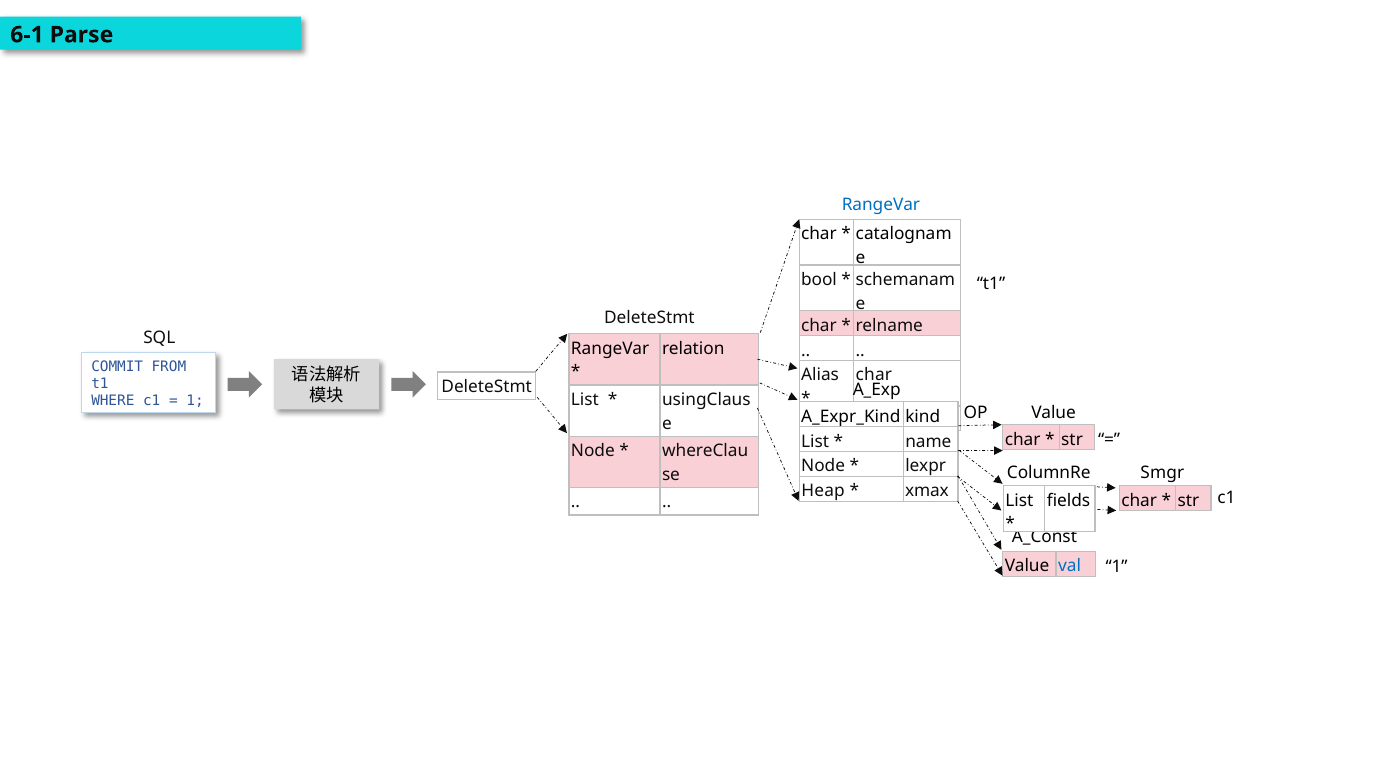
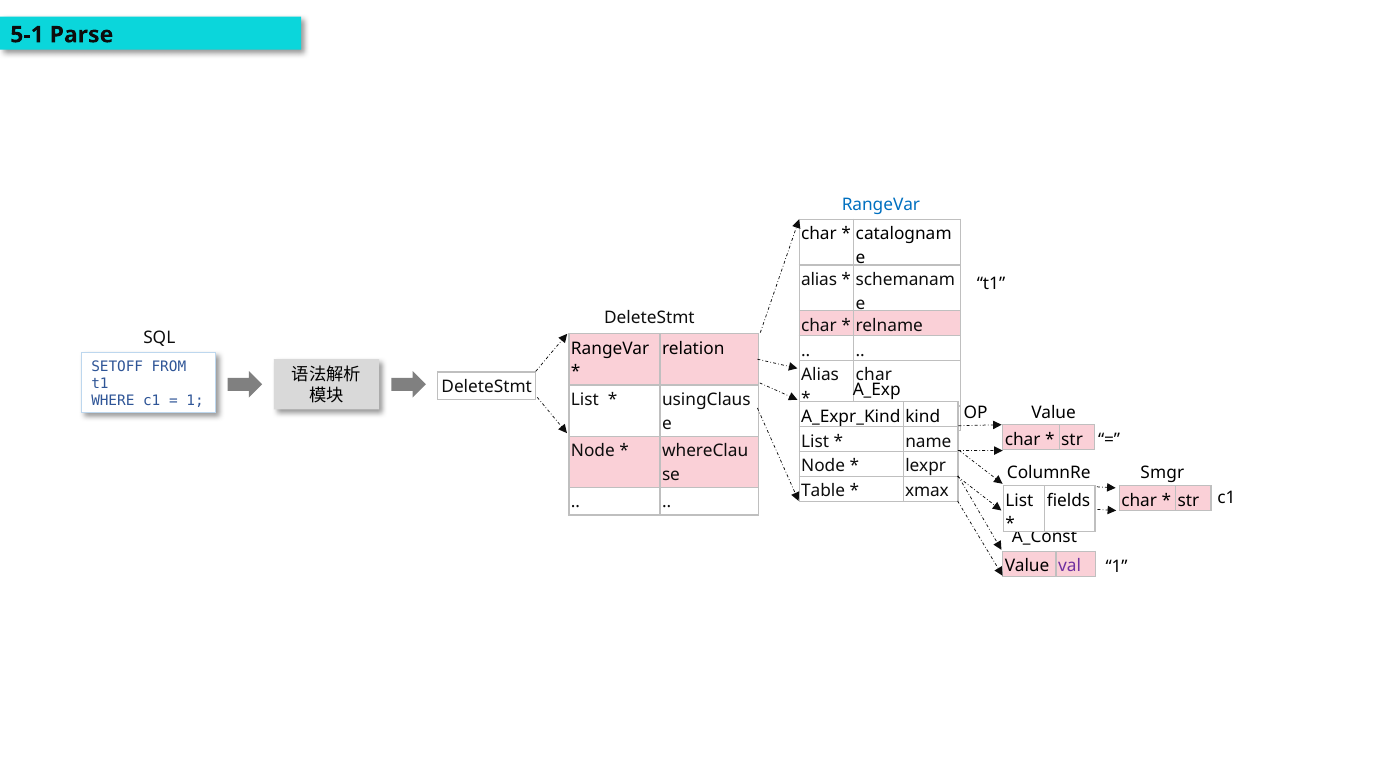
6-1: 6-1 -> 5-1 (27, 35)
bool: bool -> alias (819, 280)
COMMIT: COMMIT -> SETOFF (117, 367)
Heap: Heap -> Table (823, 491)
val colour: blue -> purple (1070, 567)
